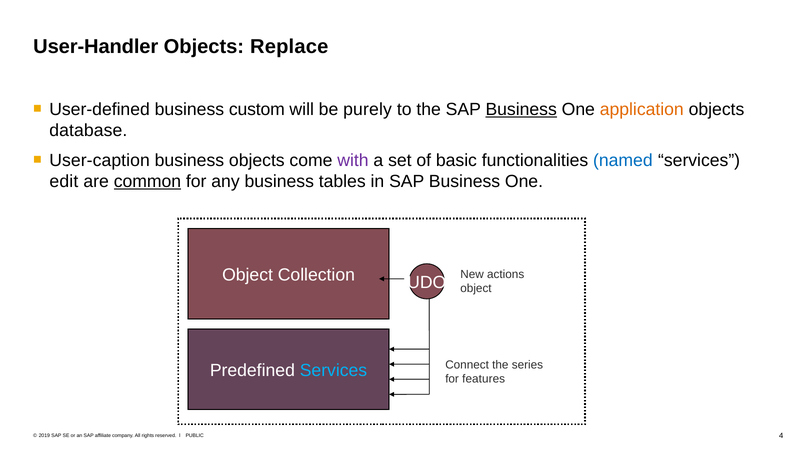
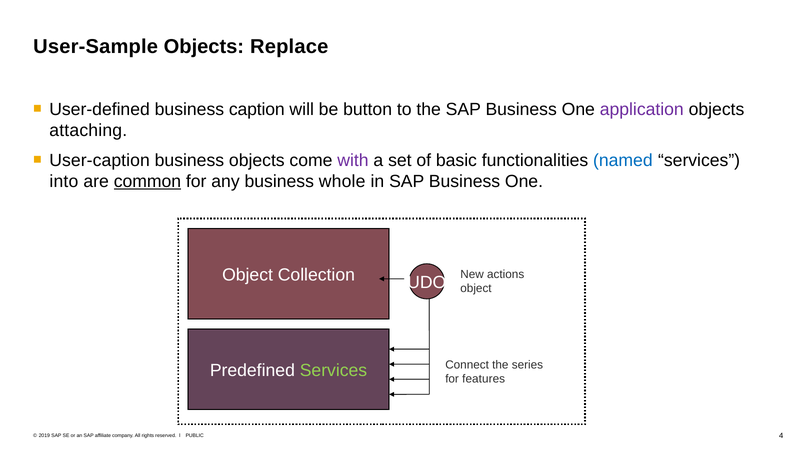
User-Handler: User-Handler -> User-Sample (96, 47)
custom: custom -> caption (257, 109)
purely: purely -> button (368, 109)
Business underline: present -> none (521, 109)
application colour: orange -> purple (642, 109)
database: database -> attaching (88, 130)
edit: edit -> into (64, 181)
tables: tables -> whole (342, 181)
Services colour: light blue -> light green (333, 371)
